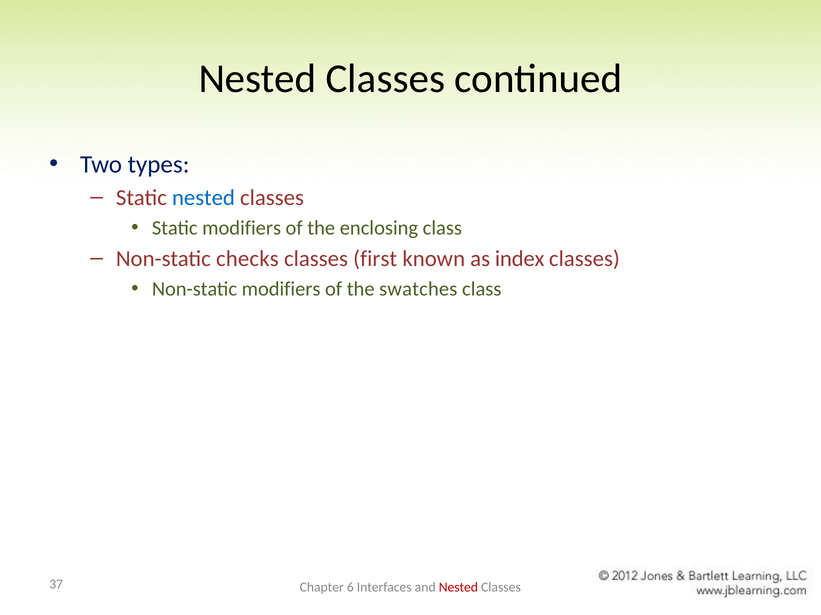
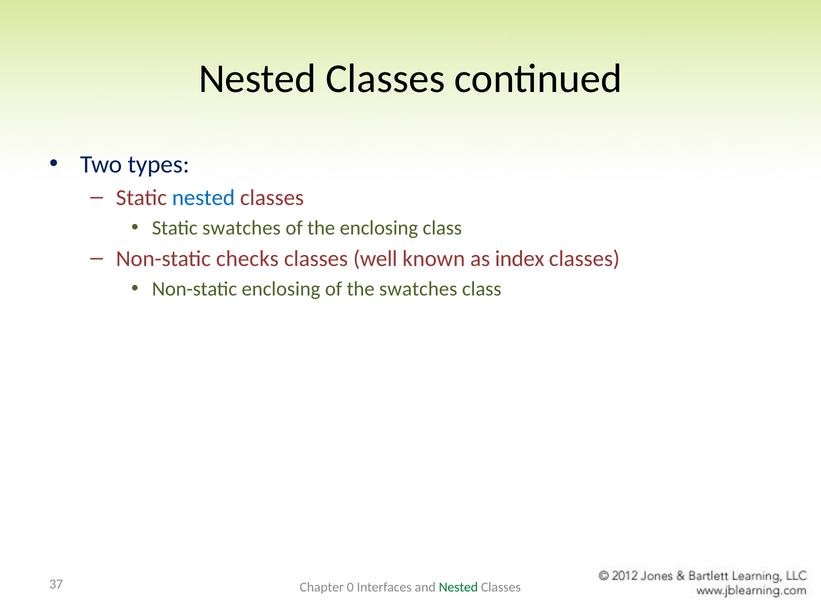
Static modifiers: modifiers -> swatches (242, 228)
first: first -> well (375, 259)
Non-static modifiers: modifiers -> enclosing (281, 289)
6: 6 -> 0 (350, 588)
Nested colour: red -> green (458, 588)
